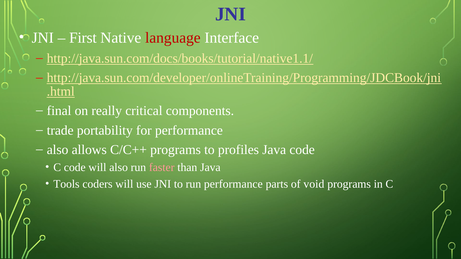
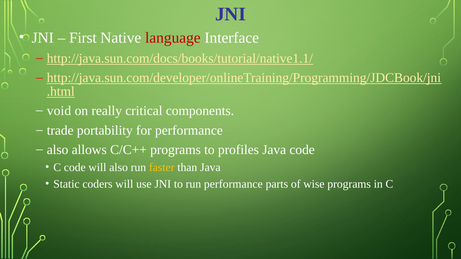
final: final -> void (59, 111)
faster colour: pink -> yellow (162, 168)
Tools: Tools -> Static (66, 184)
void: void -> wise (314, 184)
